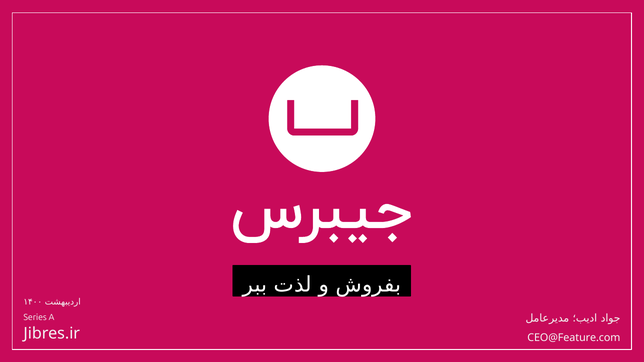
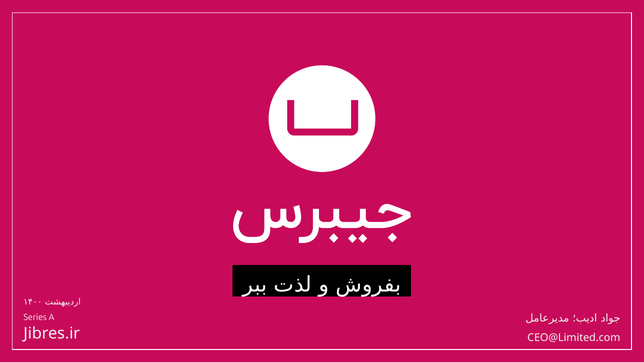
CEO@Feature.com: CEO@Feature.com -> CEO@Limited.com (574, 338)
